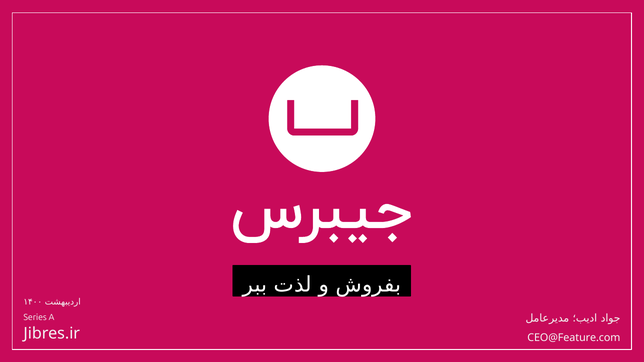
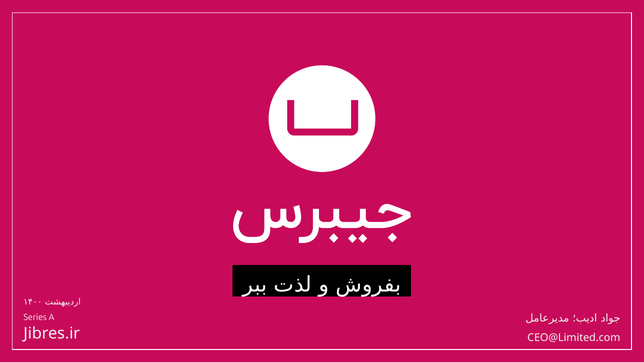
CEO@Feature.com: CEO@Feature.com -> CEO@Limited.com (574, 338)
